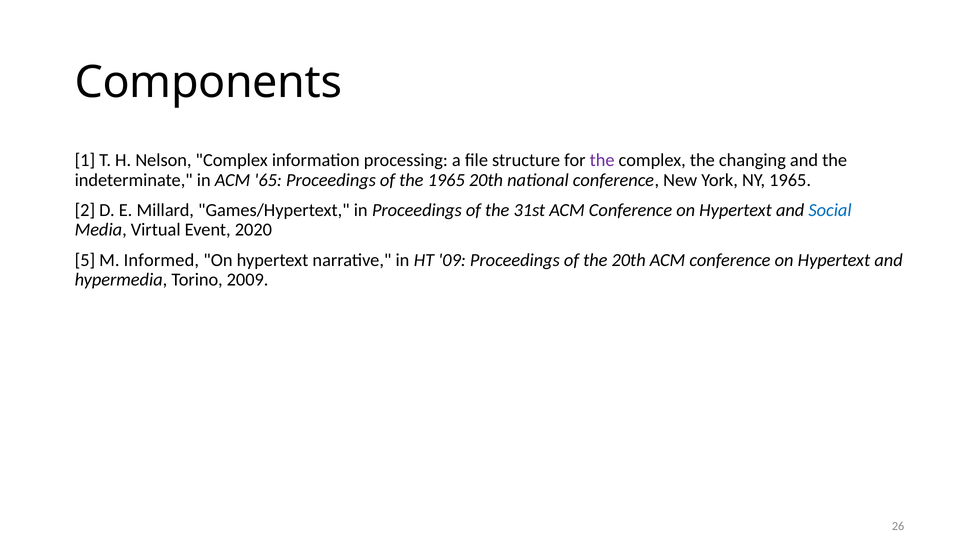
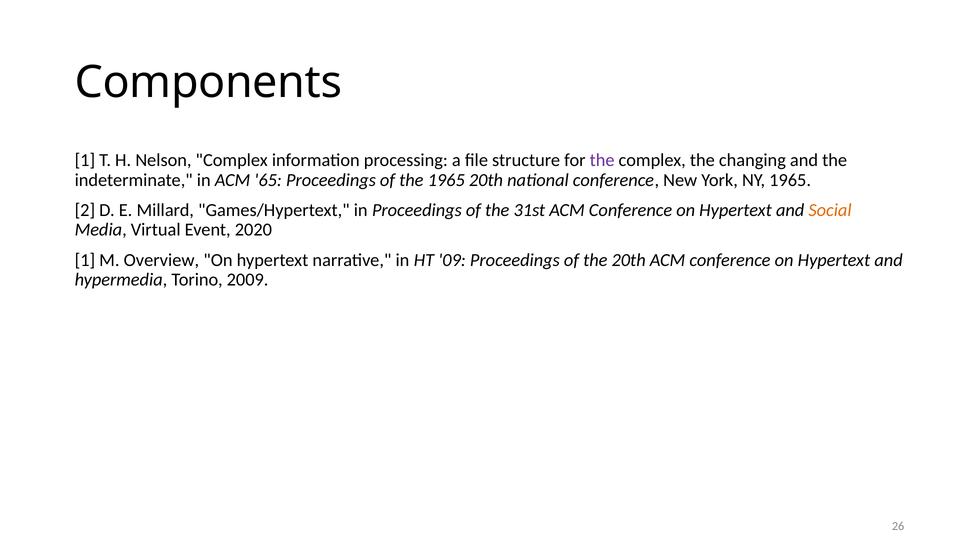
Social colour: blue -> orange (830, 210)
5: 5 -> 1 (85, 260)
Informed: Informed -> Overview (161, 260)
